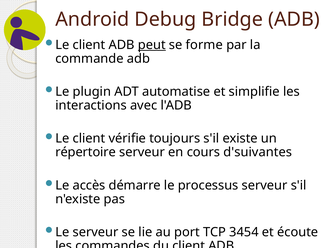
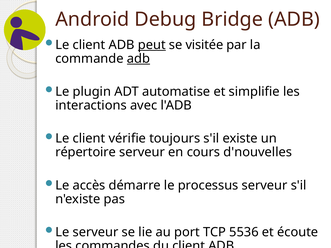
forme: forme -> visitée (204, 45)
adb underline: none -> present (138, 59)
d'suivantes: d'suivantes -> d'nouvelles (258, 152)
3454: 3454 -> 5536 (244, 232)
